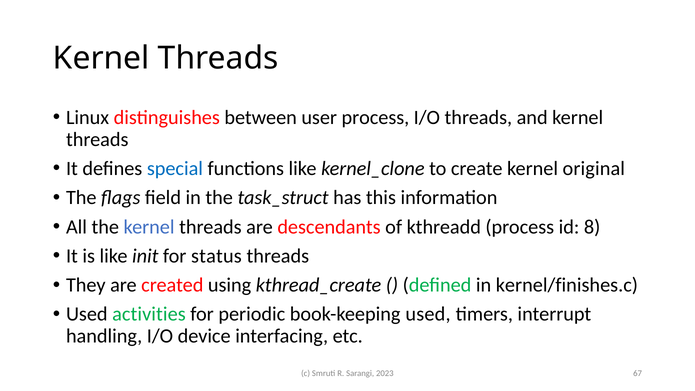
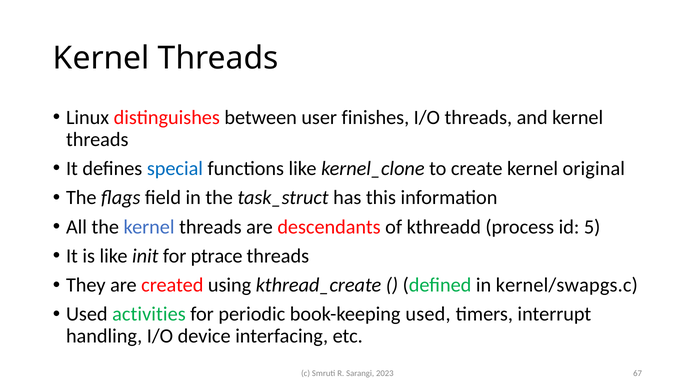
user process: process -> finishes (375, 118)
8: 8 -> 5 (592, 227)
status: status -> ptrace (217, 256)
kernel/finishes.c: kernel/finishes.c -> kernel/swapgs.c (567, 285)
